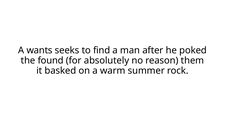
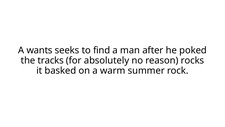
found: found -> tracks (51, 60)
them: them -> rocks (192, 60)
